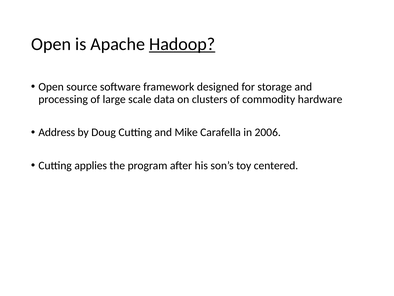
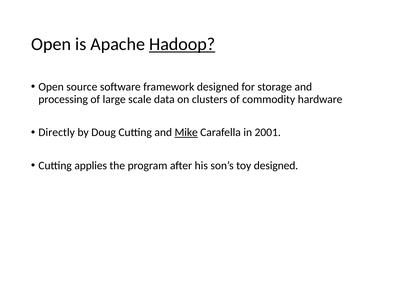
Address: Address -> Directly (57, 132)
Mike underline: none -> present (186, 132)
2006: 2006 -> 2001 (268, 132)
toy centered: centered -> designed (276, 165)
